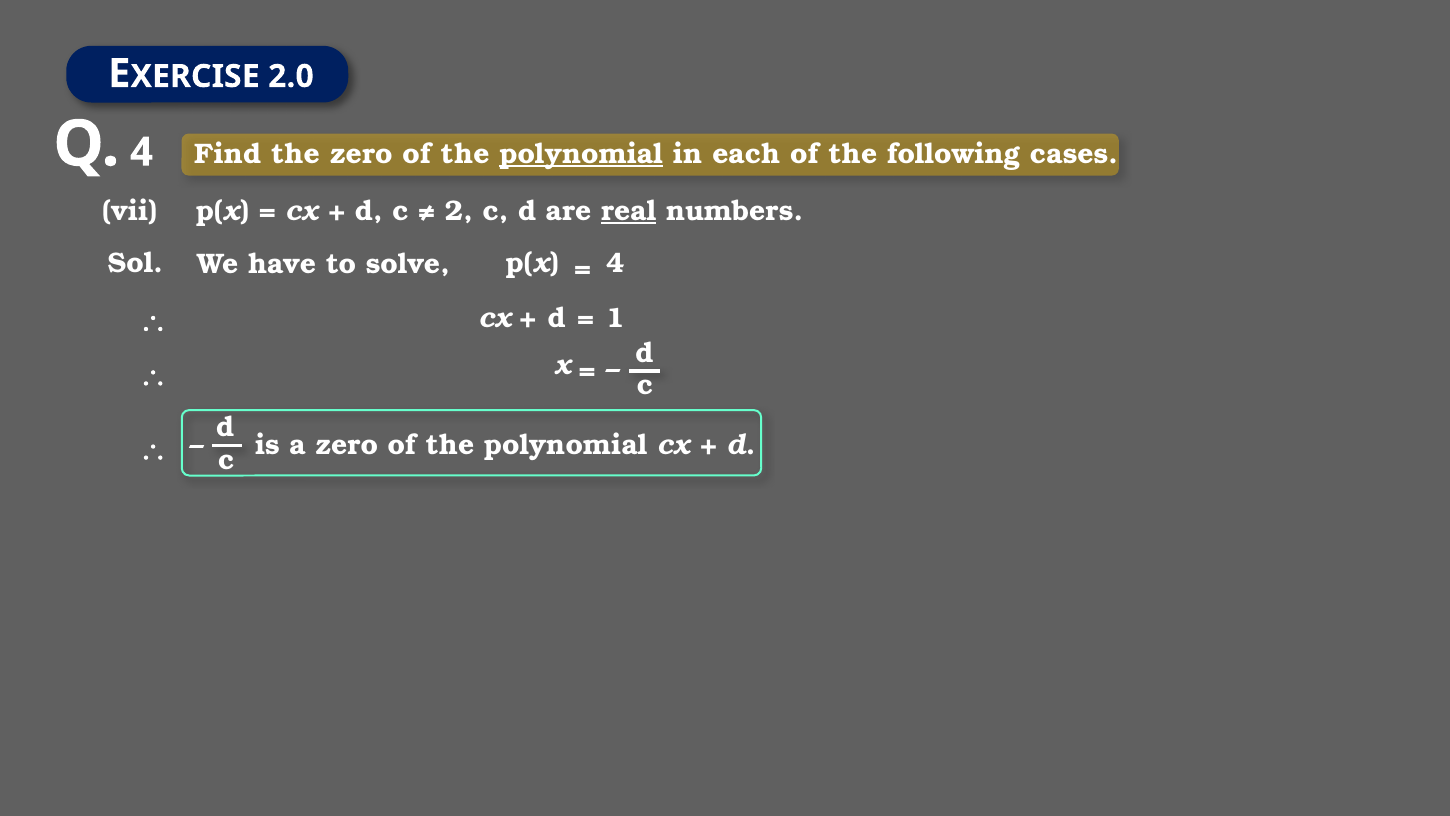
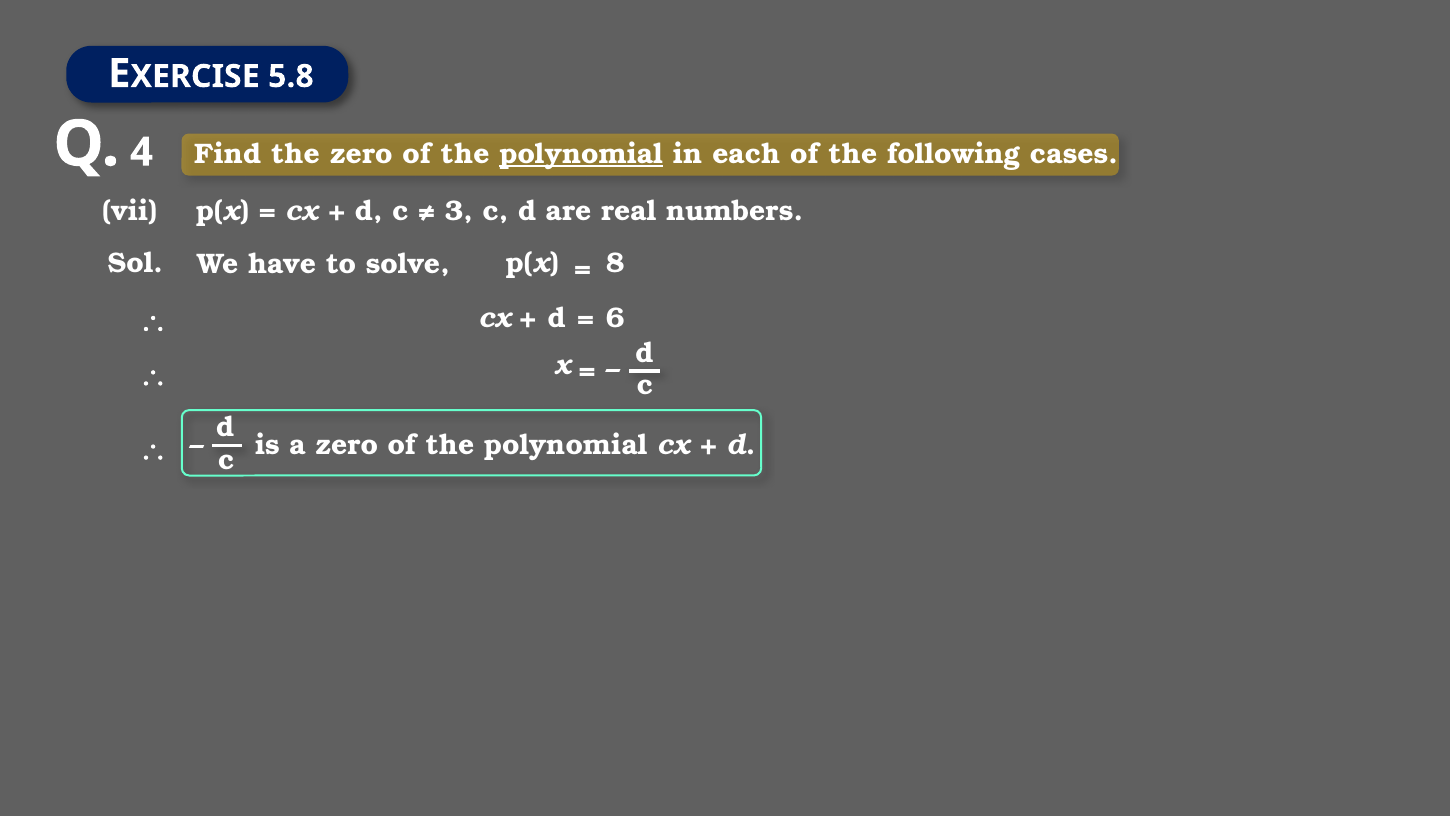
2.0: 2.0 -> 5.8 (291, 76)
2: 2 -> 3 (459, 211)
real underline: present -> none (629, 211)
4: 4 -> 8 (615, 264)
1: 1 -> 6 (615, 318)
